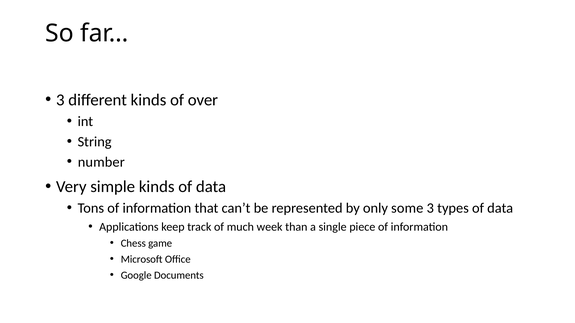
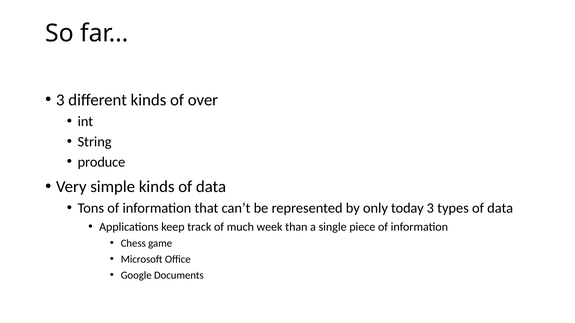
number: number -> produce (101, 162)
some: some -> today (407, 209)
